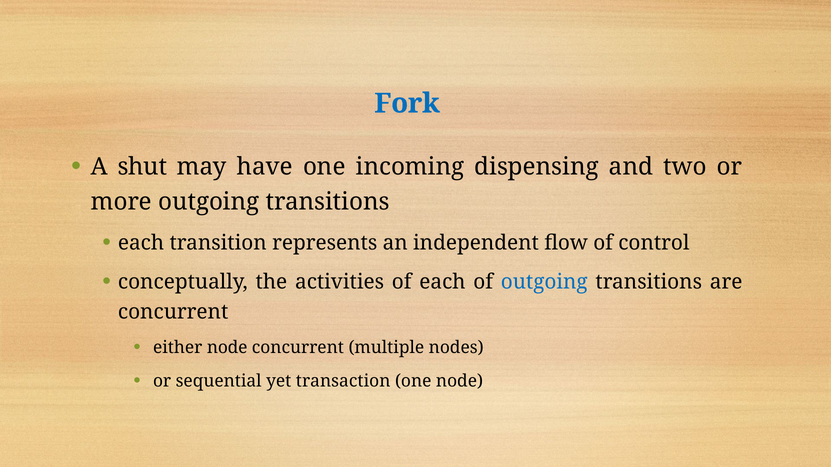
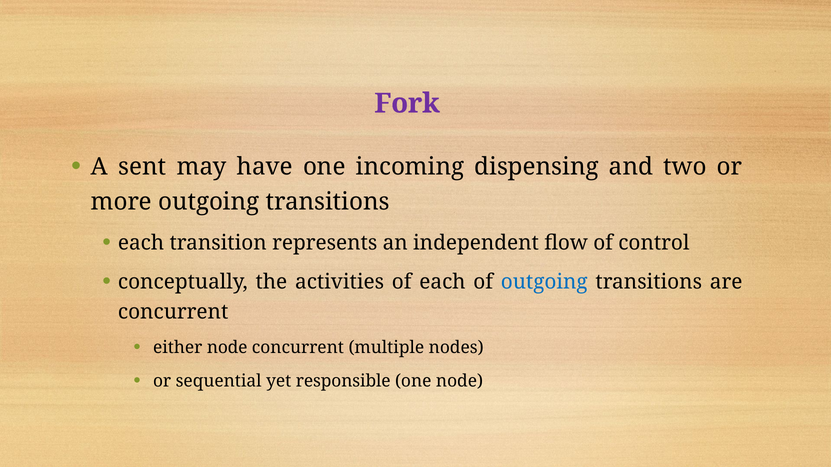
Fork colour: blue -> purple (407, 103)
shut: shut -> sent (142, 167)
transaction: transaction -> responsible (343, 381)
